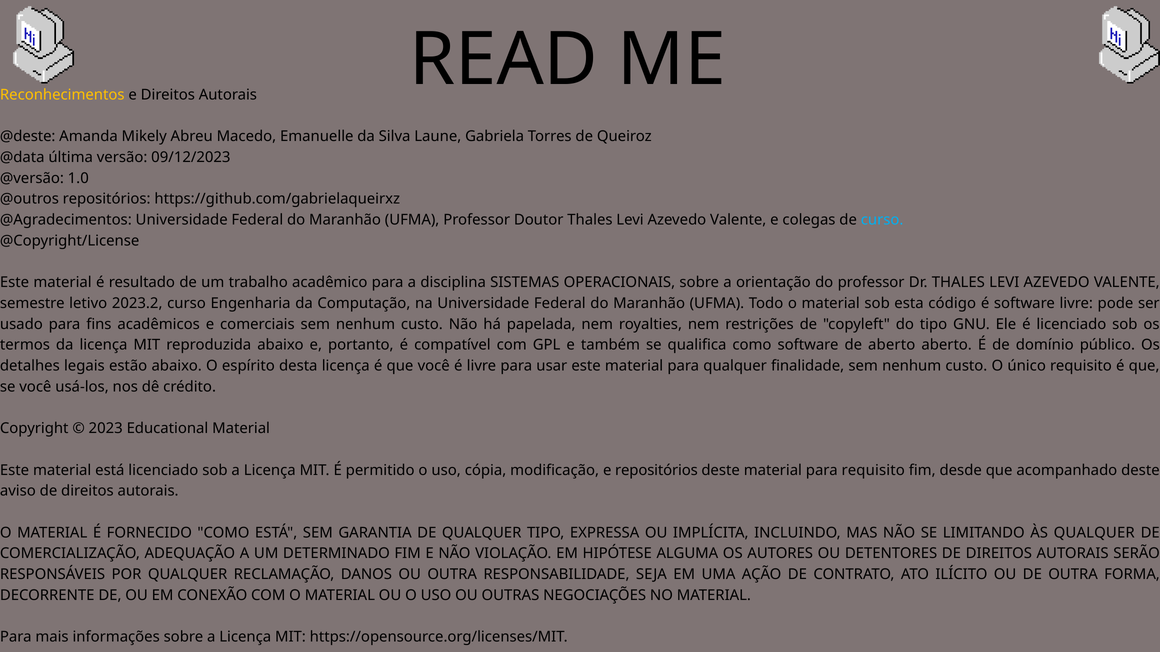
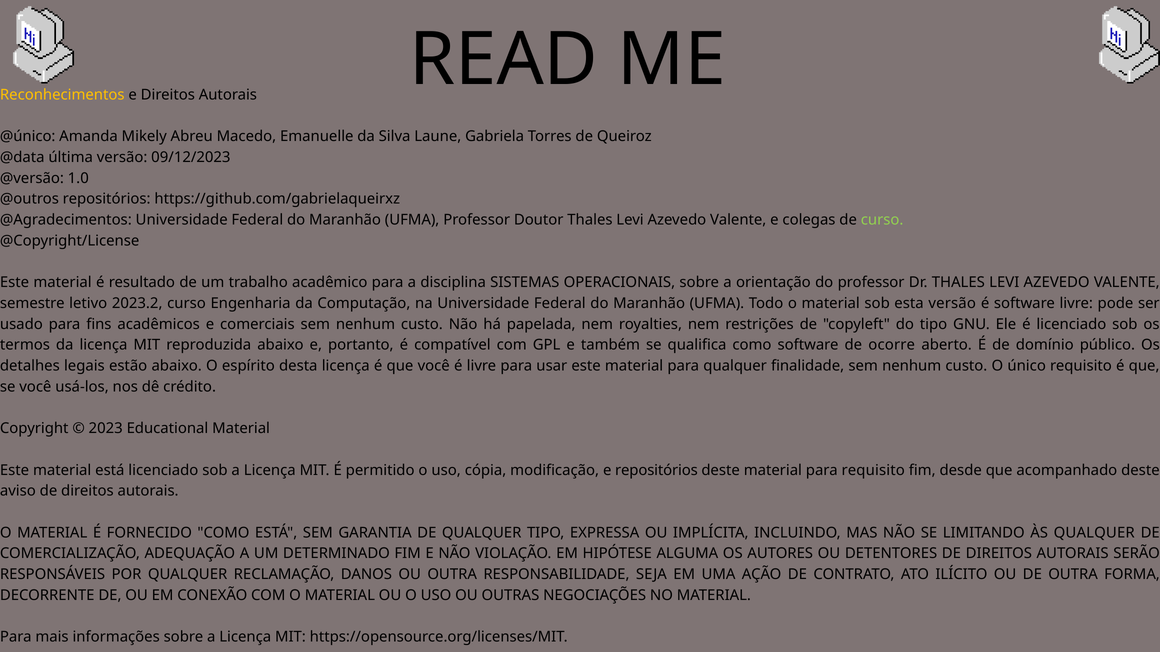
@deste: @deste -> @único (28, 137)
curso colour: light blue -> light green (882, 220)
esta código: código -> versão (952, 304)
de aberto: aberto -> ocorre (892, 345)
